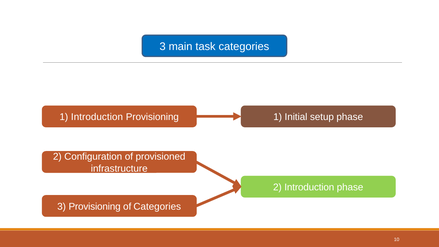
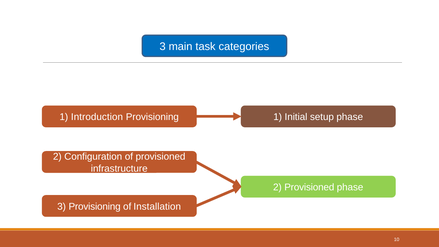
2 Introduction: Introduction -> Provisioned (309, 187)
of Categories: Categories -> Installation (157, 207)
